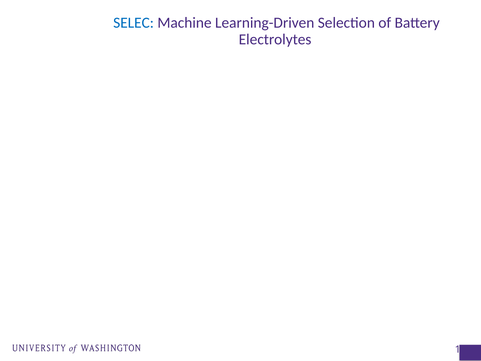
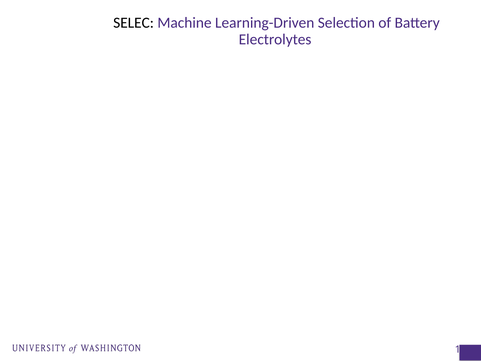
SELEC colour: blue -> black (134, 23)
